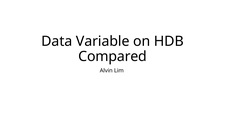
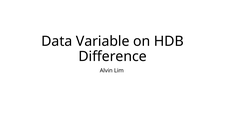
Compared: Compared -> Difference (113, 56)
